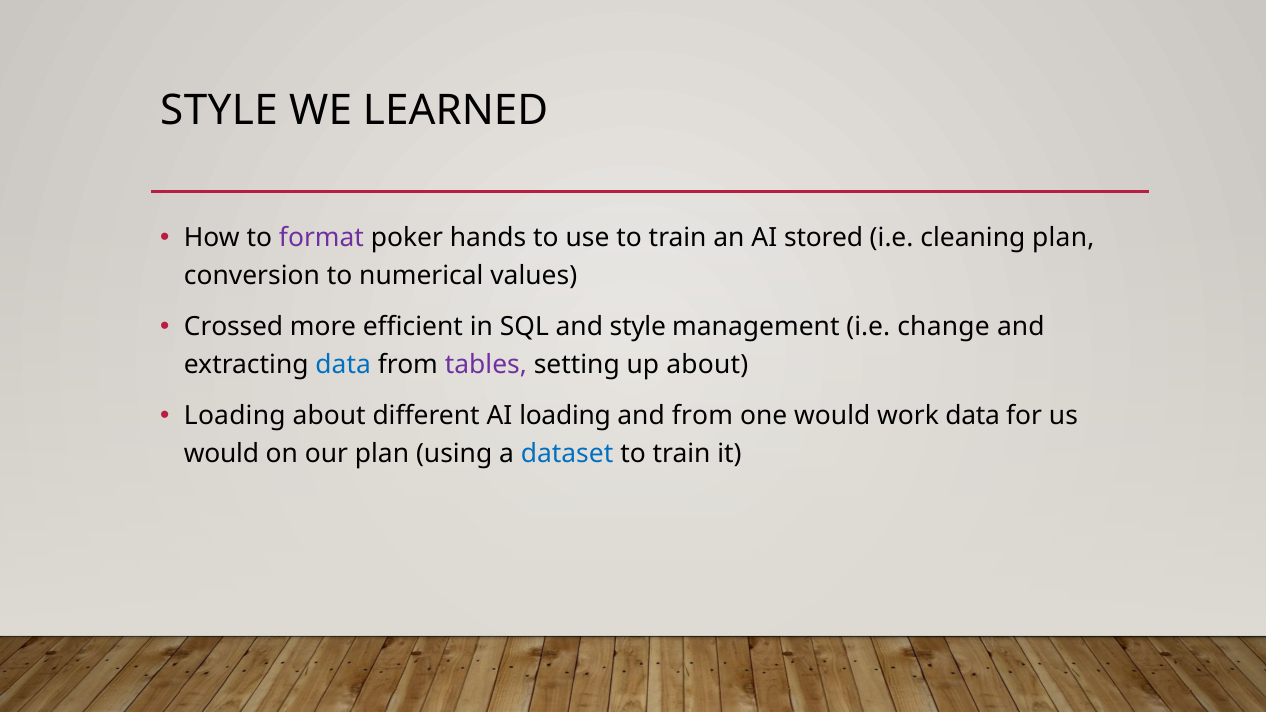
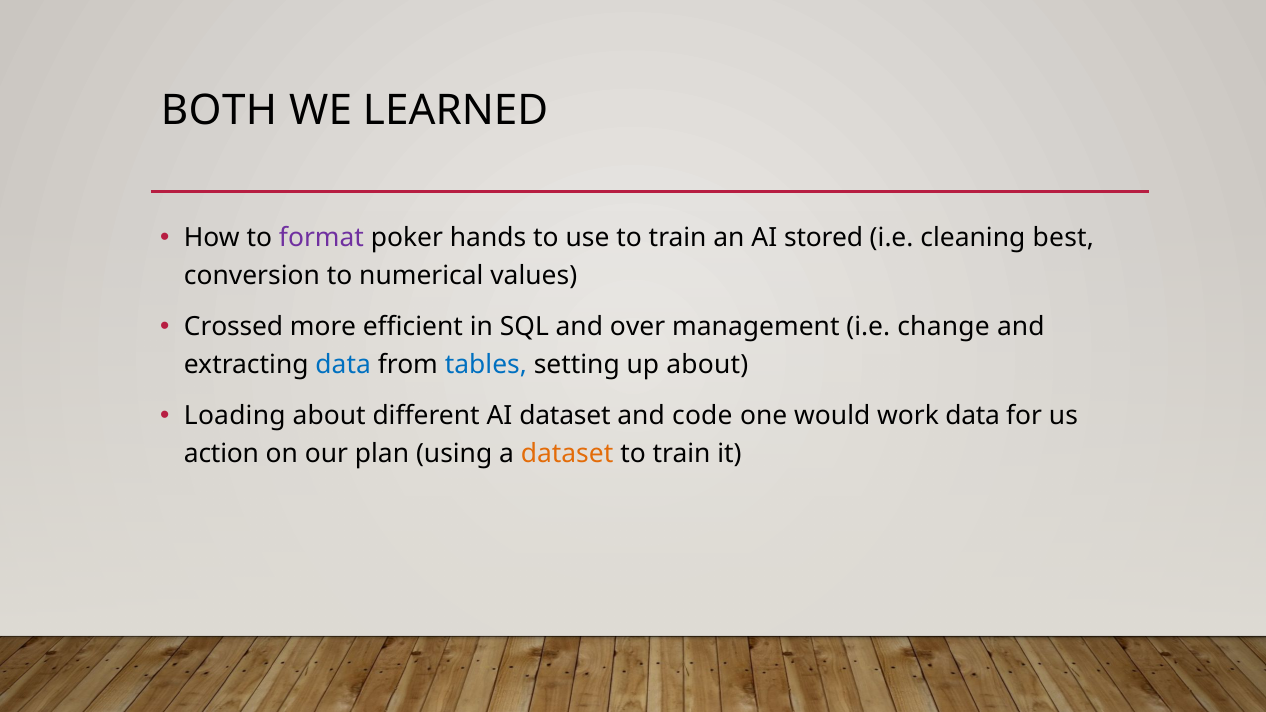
STYLE: STYLE -> BOTH (219, 111)
cleaning plan: plan -> best (1063, 238)
and style: style -> over (638, 327)
tables colour: purple -> blue (486, 365)
AI loading: loading -> dataset (565, 416)
and from: from -> code (702, 416)
would: would -> action (221, 454)
dataset colour: blue -> orange (567, 454)
